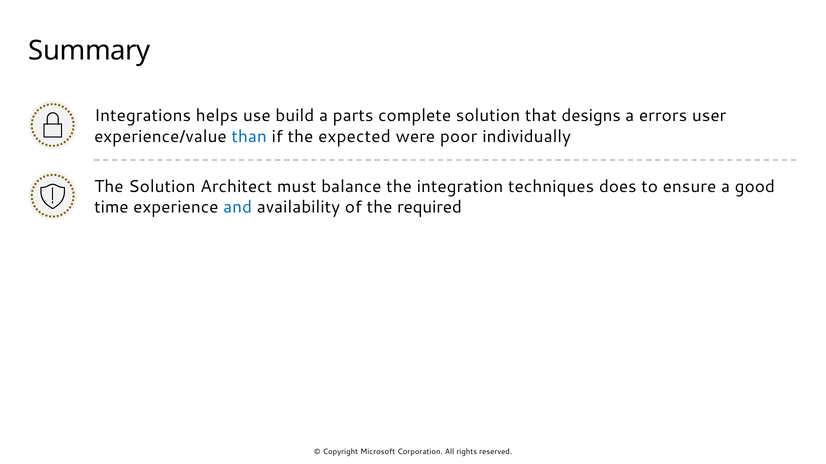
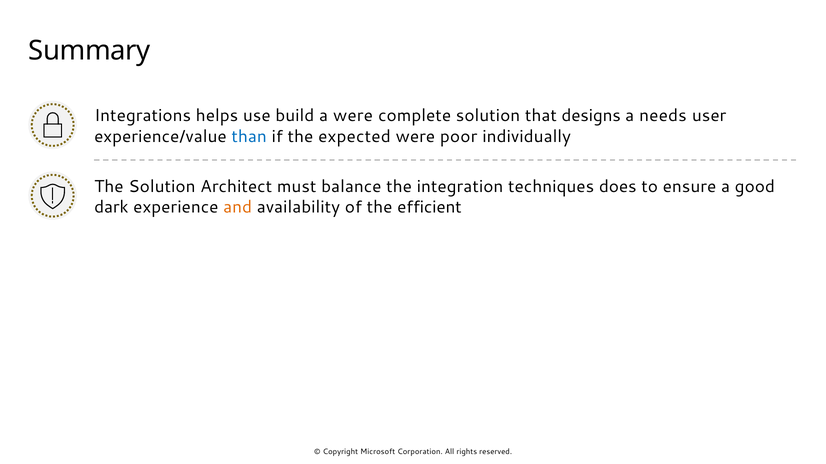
a parts: parts -> were (353, 116)
errors: errors -> needs (663, 116)
time: time -> dark (111, 207)
and colour: blue -> orange (238, 207)
required: required -> efficient (429, 207)
